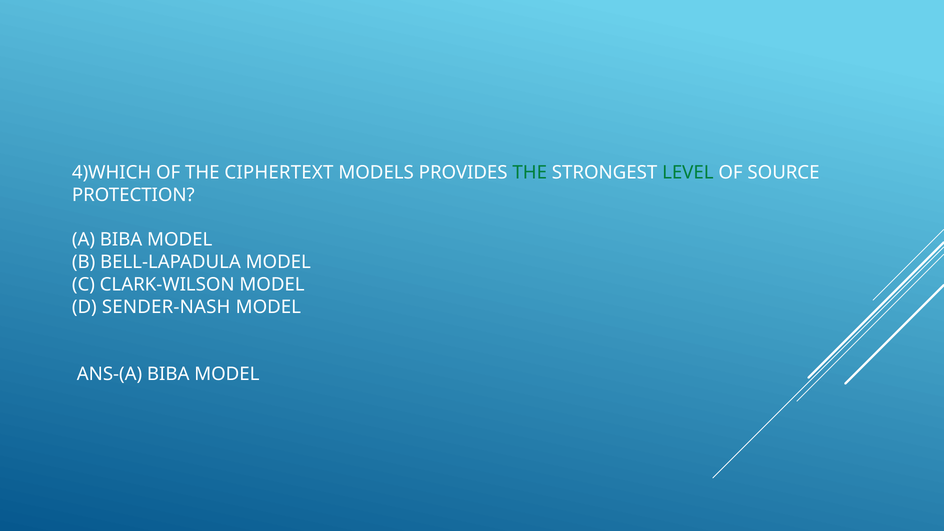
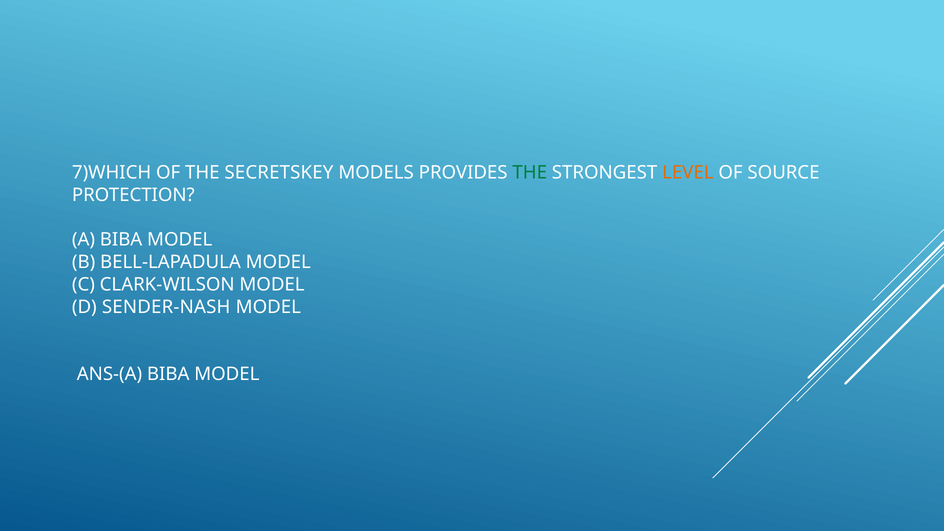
4)WHICH: 4)WHICH -> 7)WHICH (112, 173)
CIPHERTEXT: CIPHERTEXT -> SECRETSKEY (279, 173)
LEVEL colour: green -> orange (688, 173)
